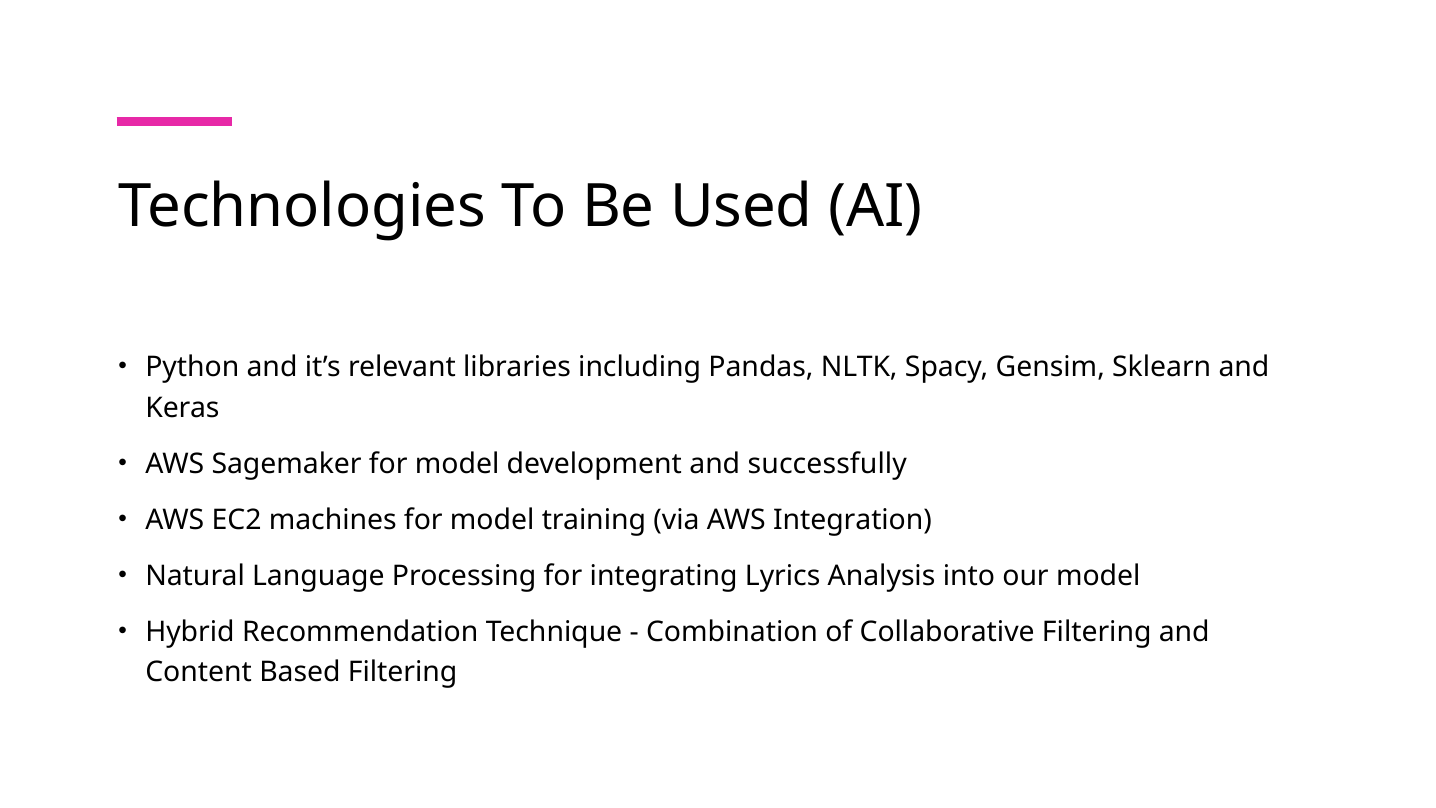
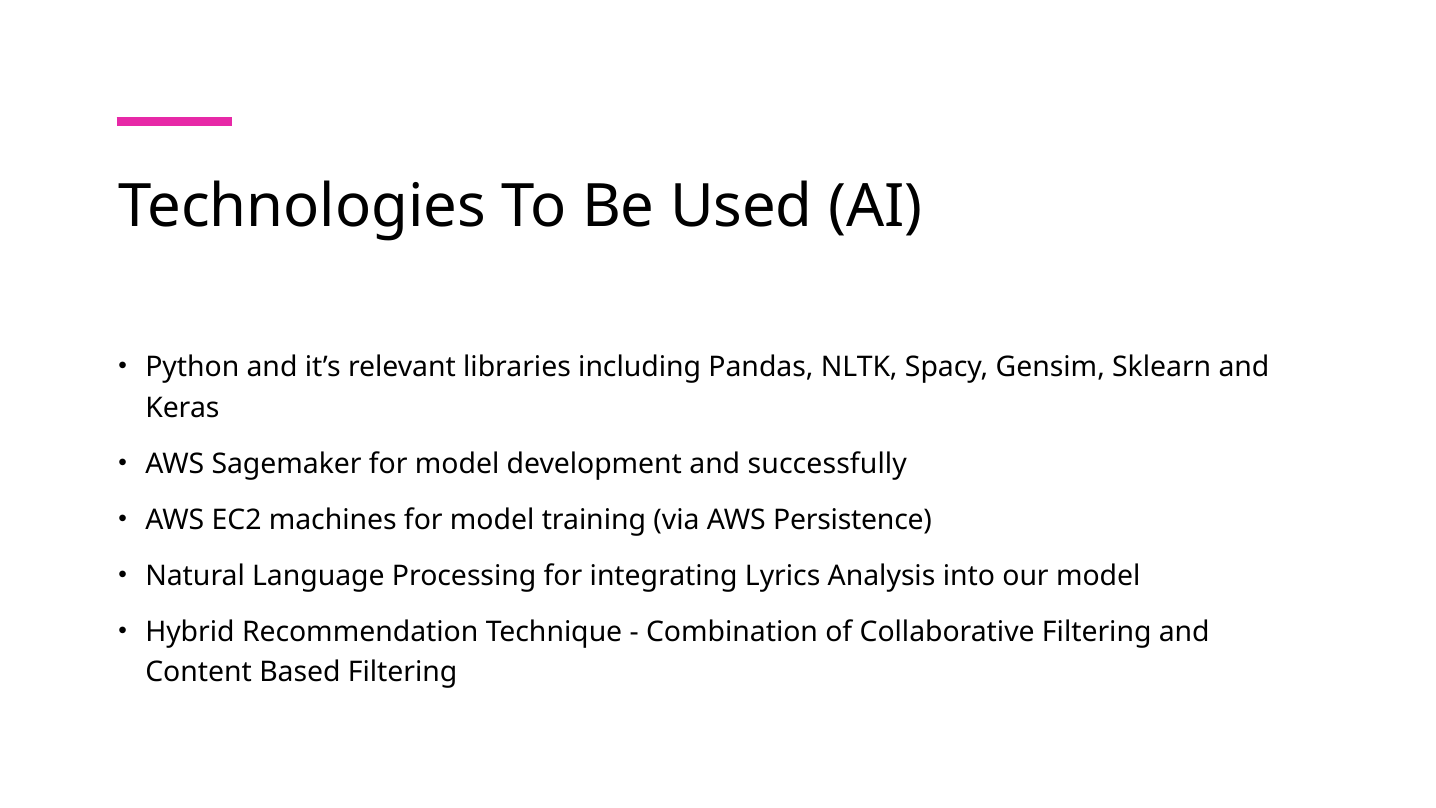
Integration: Integration -> Persistence (853, 520)
